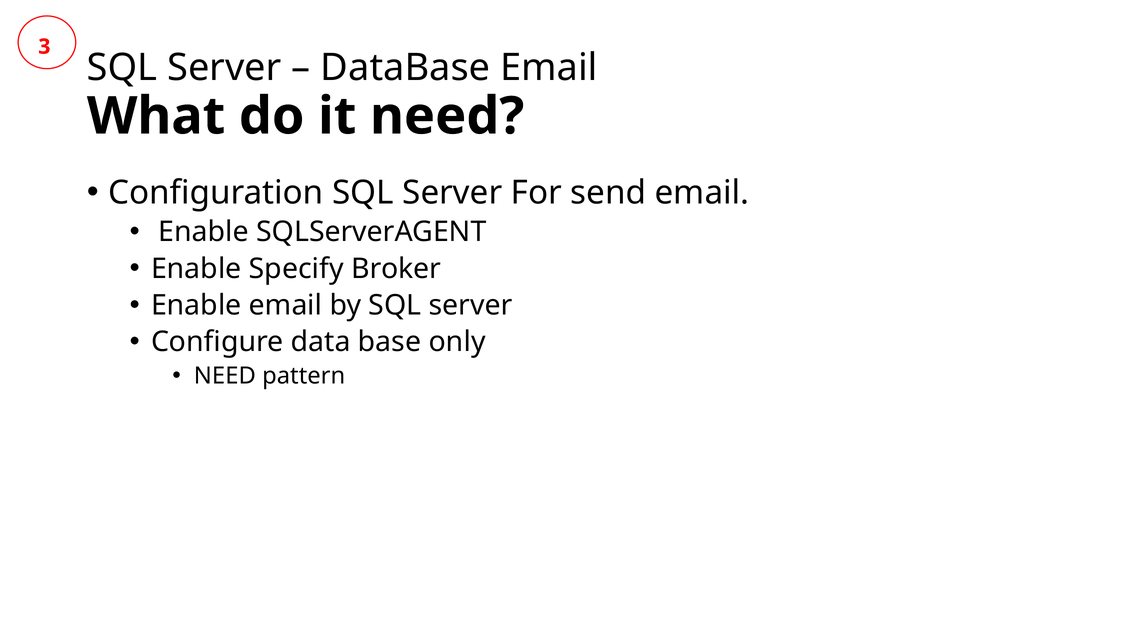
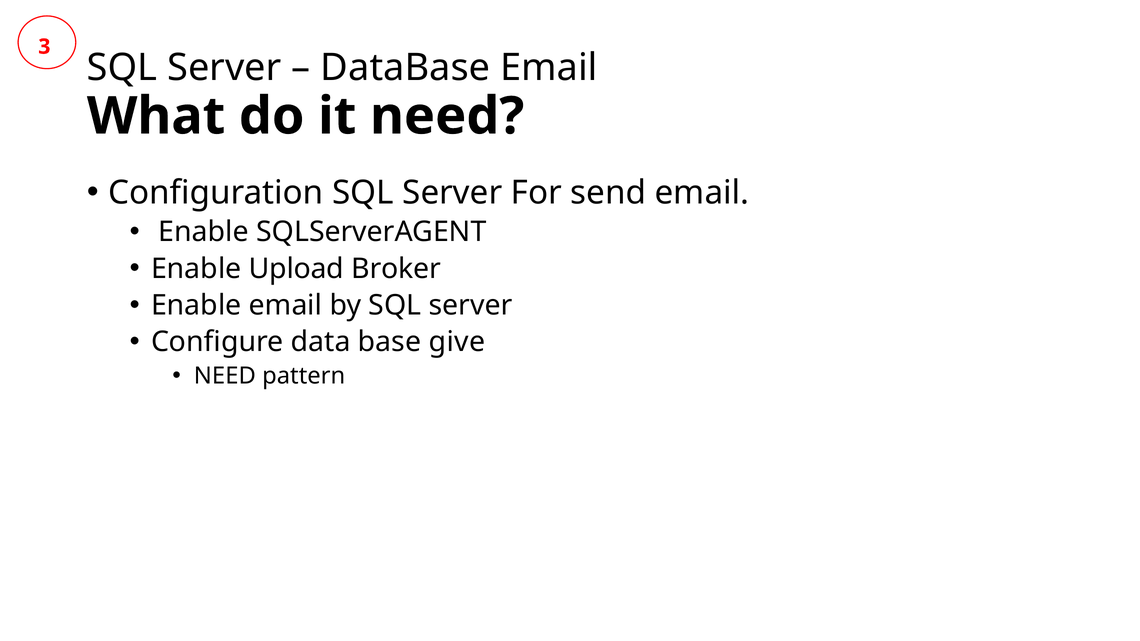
Specify: Specify -> Upload (296, 269)
only: only -> give (457, 342)
